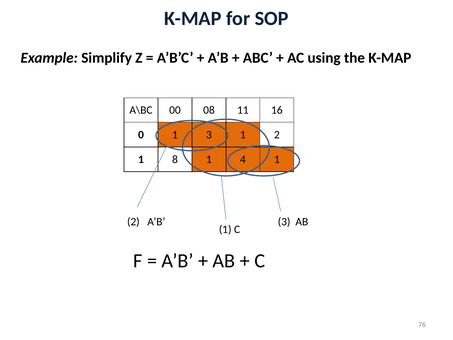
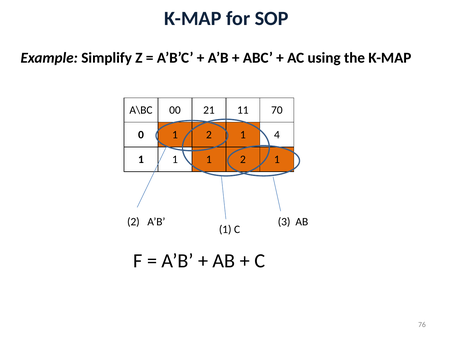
08: 08 -> 21 (209, 110)
16: 16 -> 70 (277, 110)
0 1 3: 3 -> 2 (209, 135)
2: 2 -> 4 (277, 135)
8: 8 -> 1 (175, 159)
4: 4 -> 2 (243, 159)
